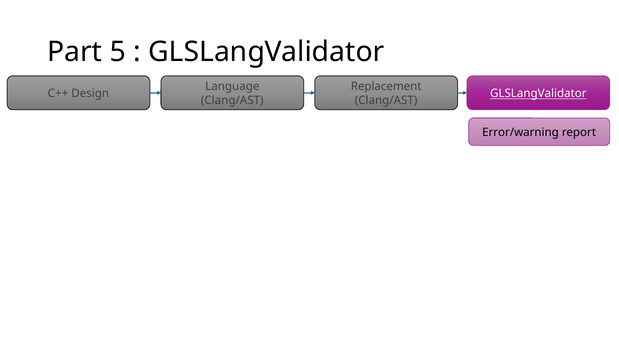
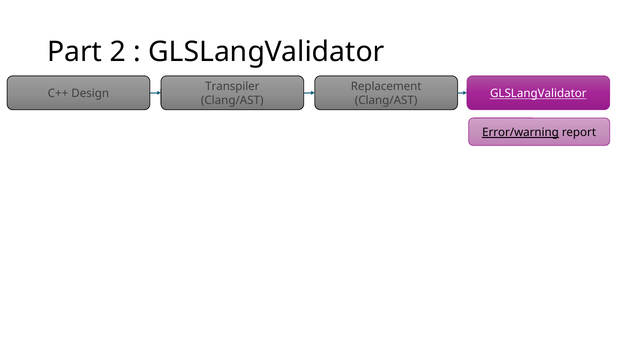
5: 5 -> 2 (118, 52)
Language: Language -> Transpiler (232, 87)
Error/warning underline: none -> present (520, 133)
